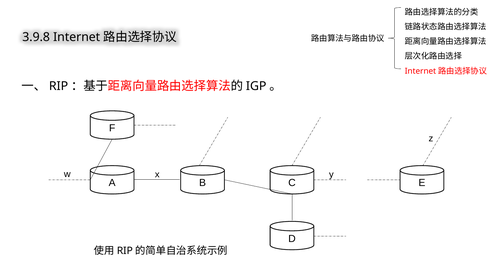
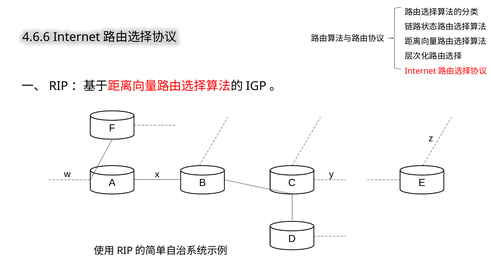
3.9.8: 3.9.8 -> 4.6.6 (36, 37)
